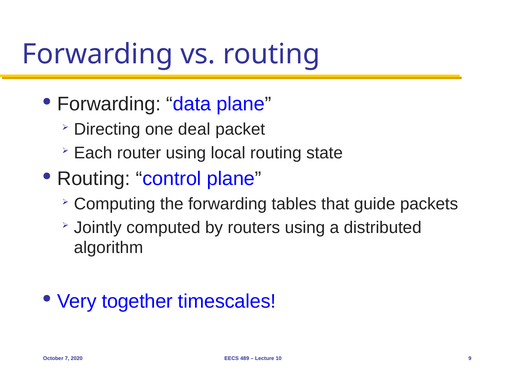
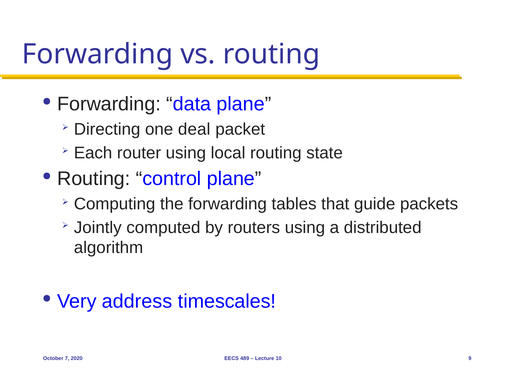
together: together -> address (137, 302)
